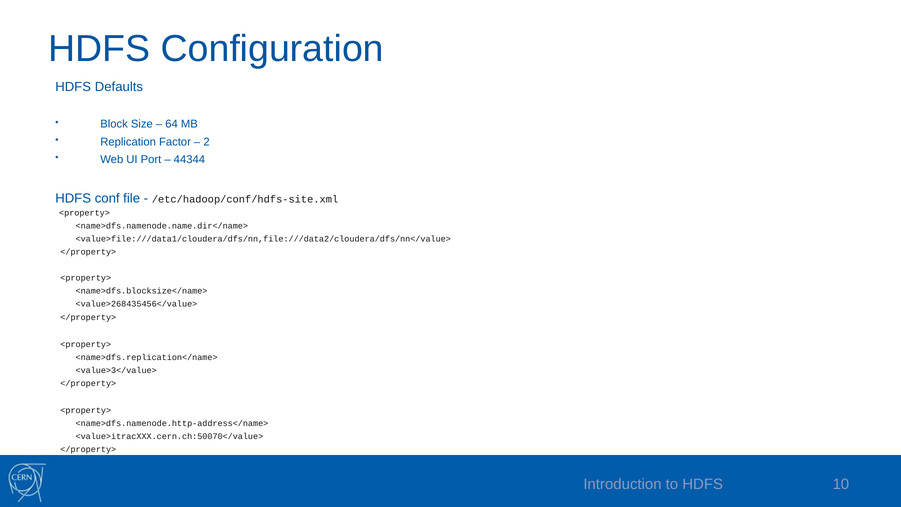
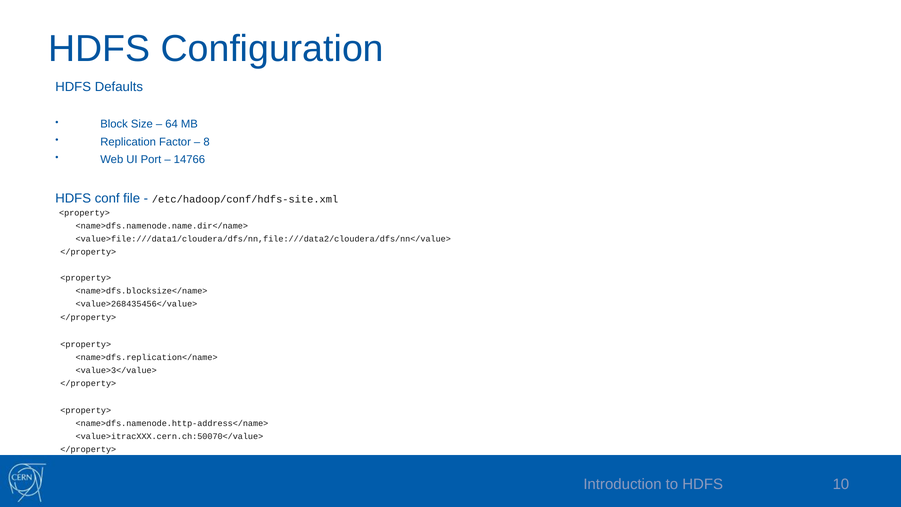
2: 2 -> 8 (207, 142)
44344: 44344 -> 14766 (189, 159)
